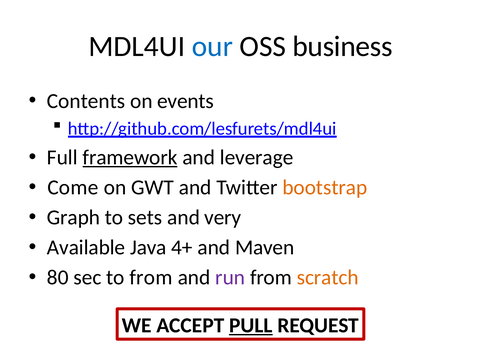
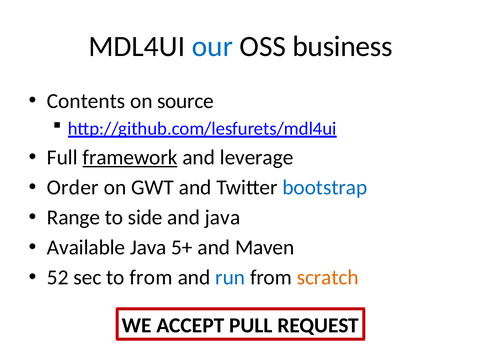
events: events -> source (185, 101)
Come: Come -> Order (73, 187)
bootstrap colour: orange -> blue (325, 187)
Graph: Graph -> Range (73, 217)
sets: sets -> side (145, 217)
and very: very -> java (223, 217)
4+: 4+ -> 5+ (182, 247)
80: 80 -> 52 (58, 277)
run colour: purple -> blue (230, 277)
PULL underline: present -> none (251, 325)
